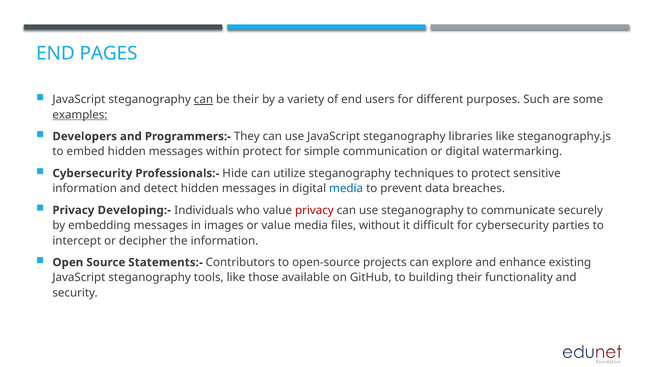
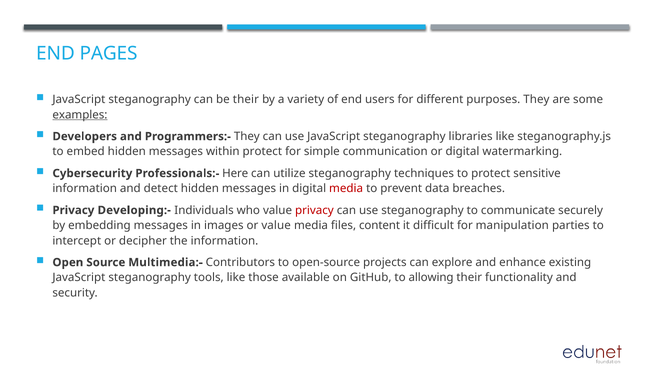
can underline: present -> none (203, 100)
purposes Such: Such -> They (536, 100)
Hide: Hide -> Here (235, 173)
media colour: blue -> red (346, 189)
without: without -> content (380, 226)
for cybersecurity: cybersecurity -> manipulation (512, 226)
Statements:-: Statements:- -> Multimedia:- (165, 263)
building: building -> allowing (431, 278)
